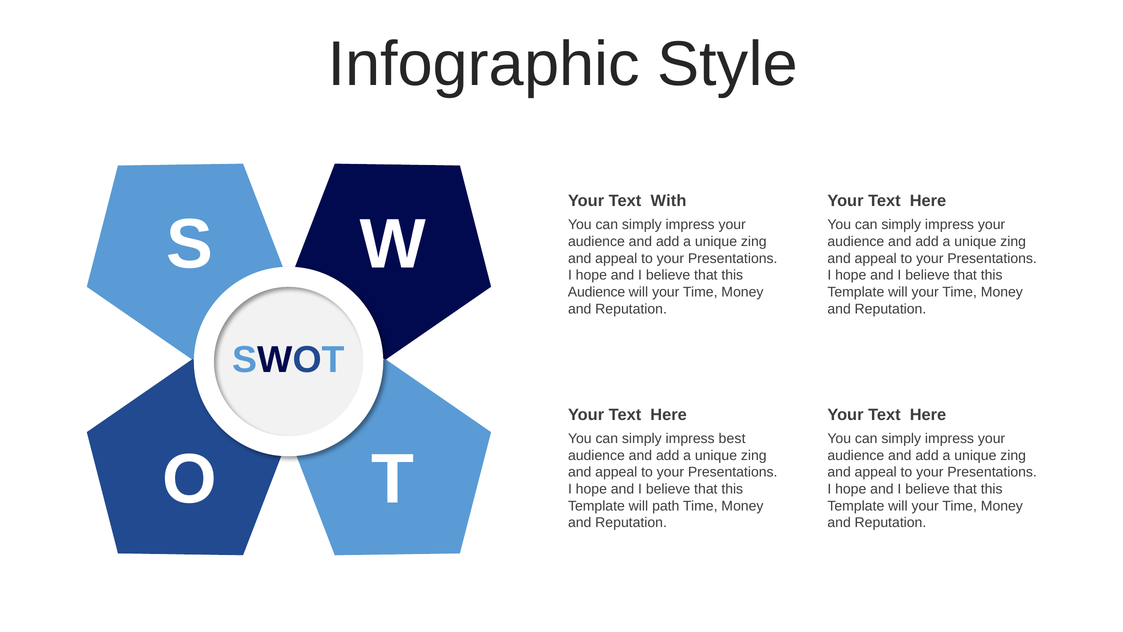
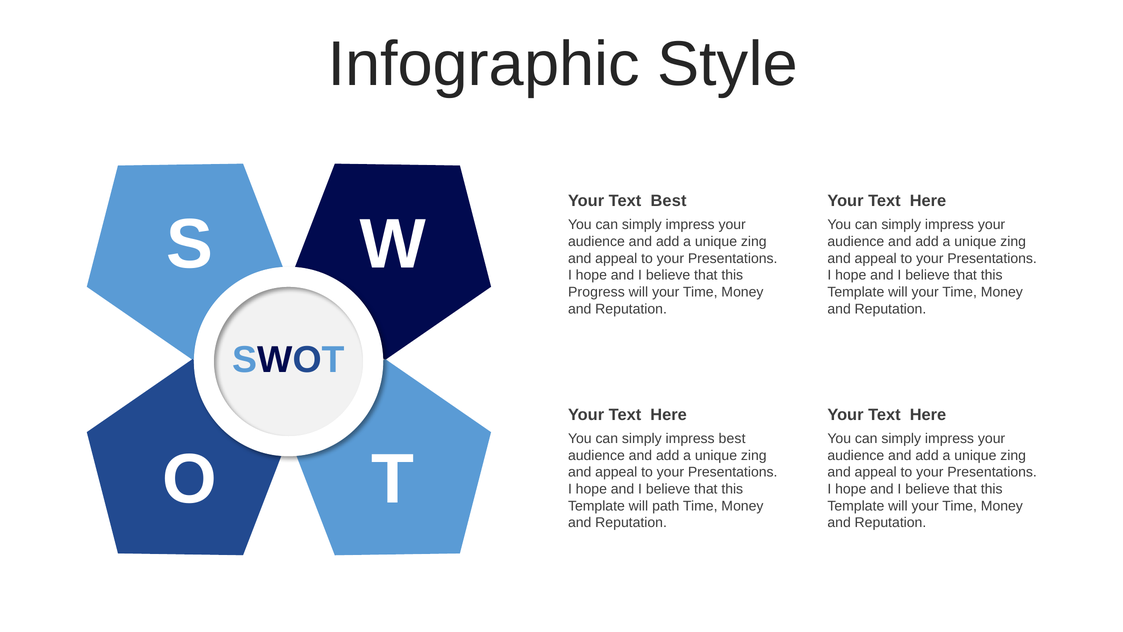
Text With: With -> Best (669, 201)
Audience: Audience -> Progress (596, 292)
